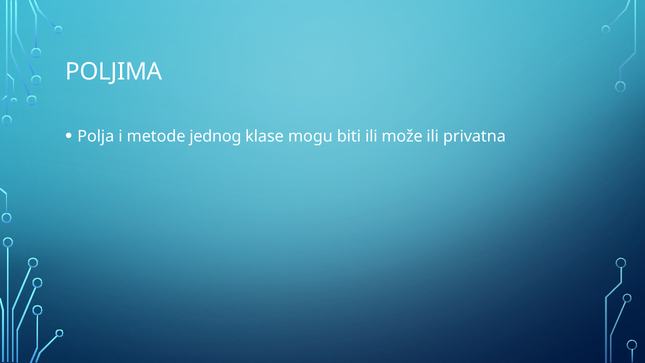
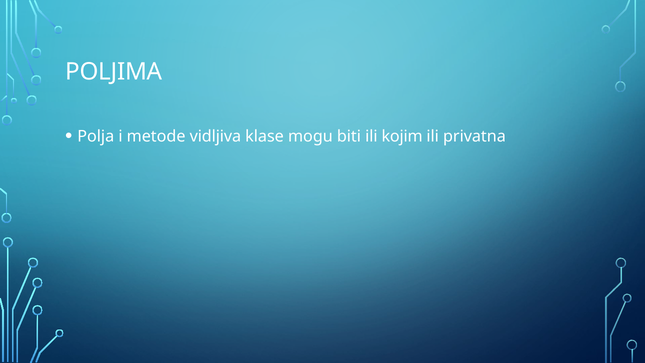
jednog: jednog -> vidljiva (215, 136)
može: može -> kojim (402, 136)
